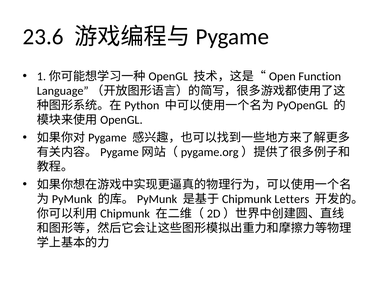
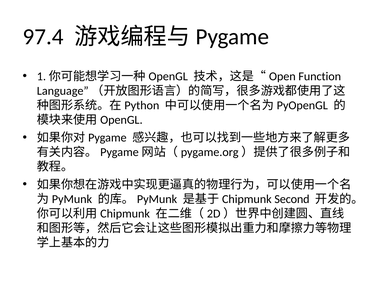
23.6: 23.6 -> 97.4 (43, 37)
Letters: Letters -> Second (292, 199)
